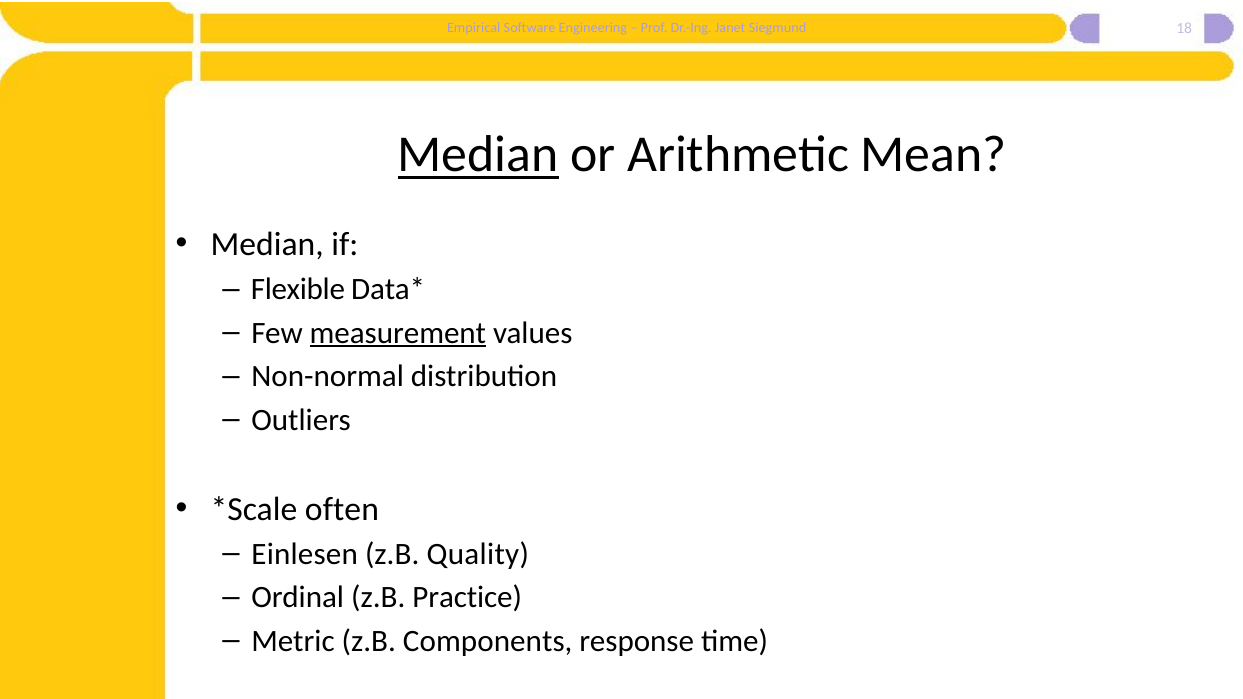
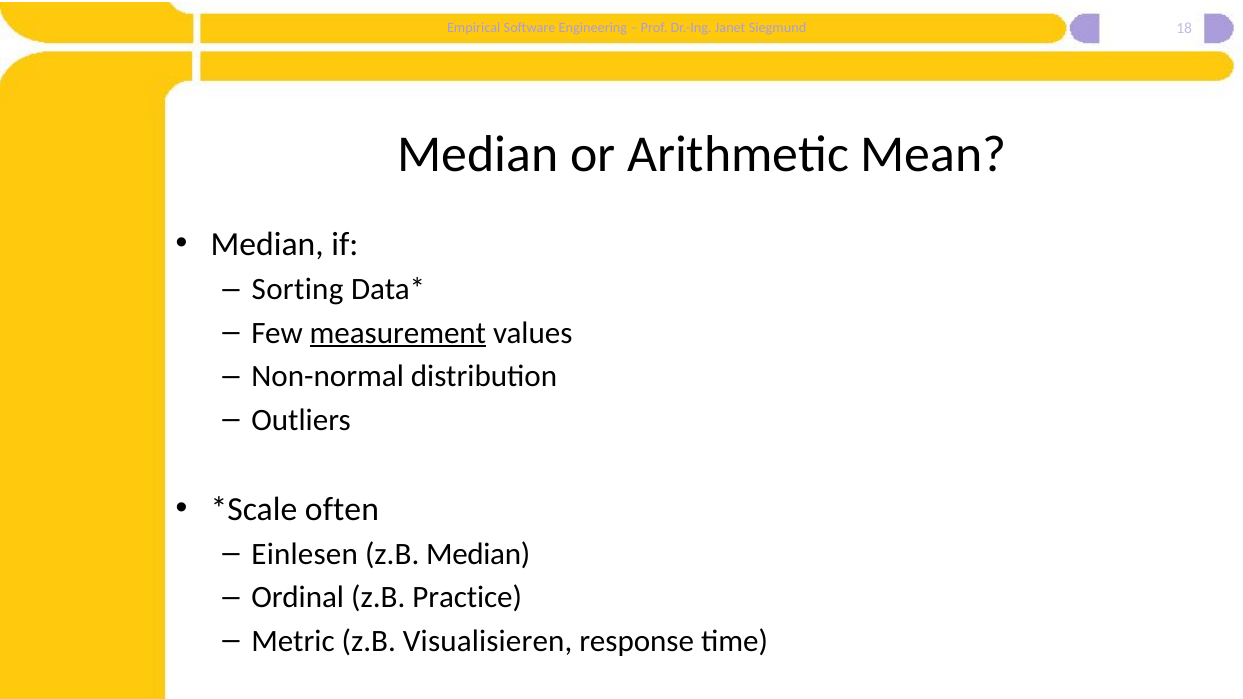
Median underline: present -> none (478, 155)
Flexible: Flexible -> Sorting (298, 290)
z.B Quality: Quality -> Median (478, 554)
Components: Components -> Visualisieren (488, 641)
